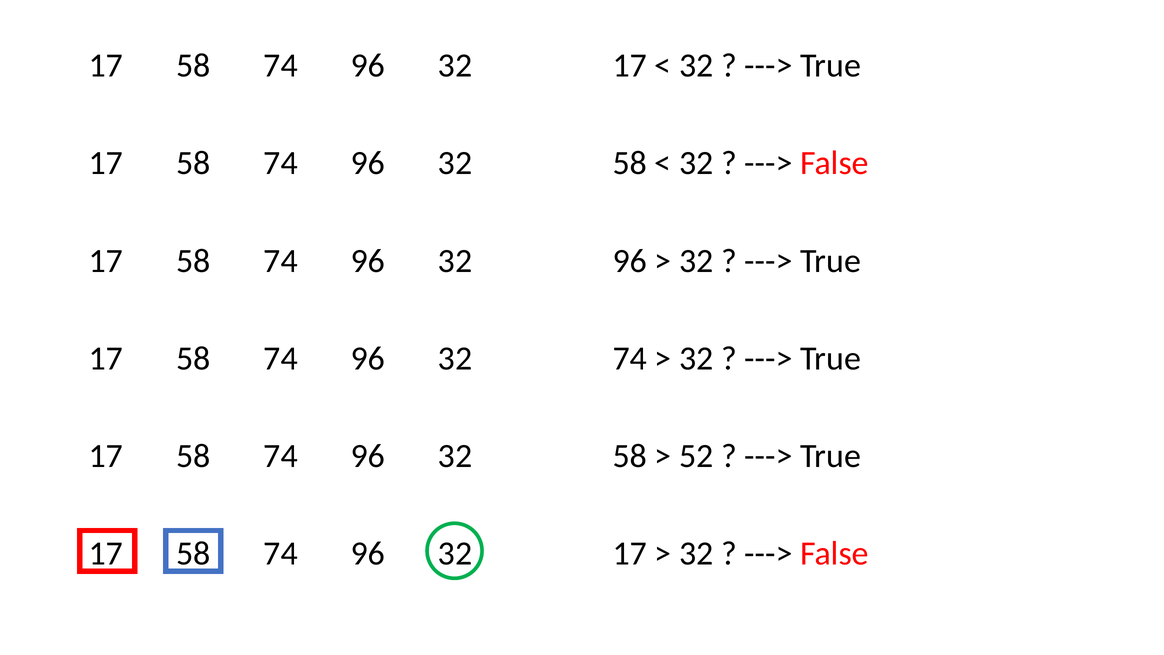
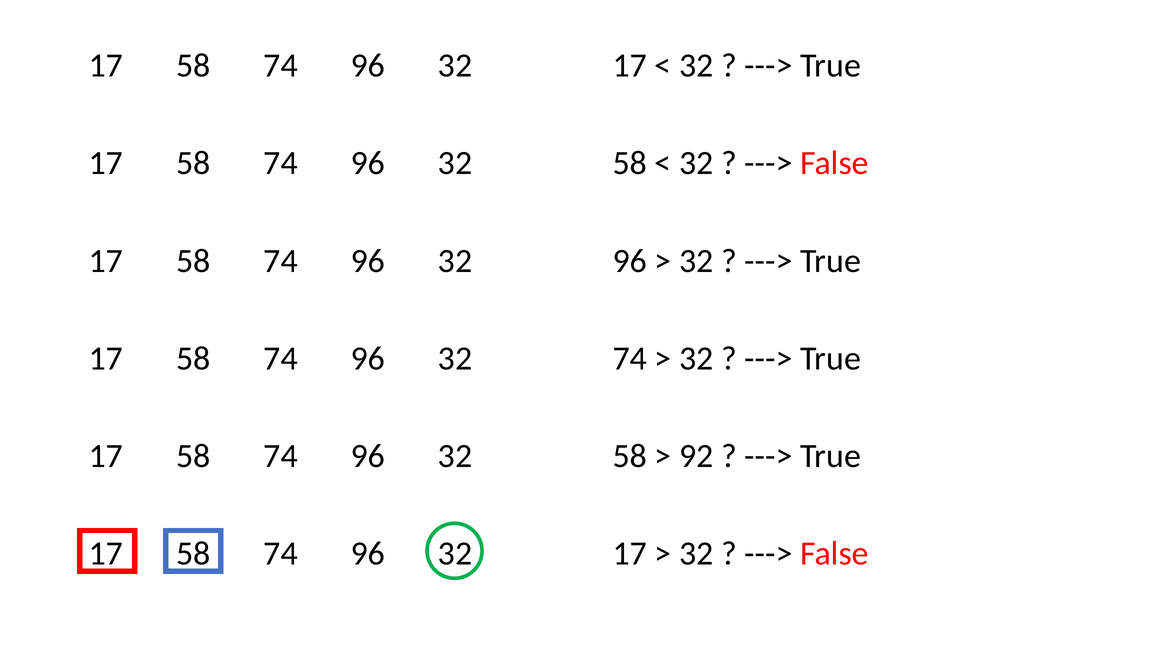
52: 52 -> 92 (696, 456)
